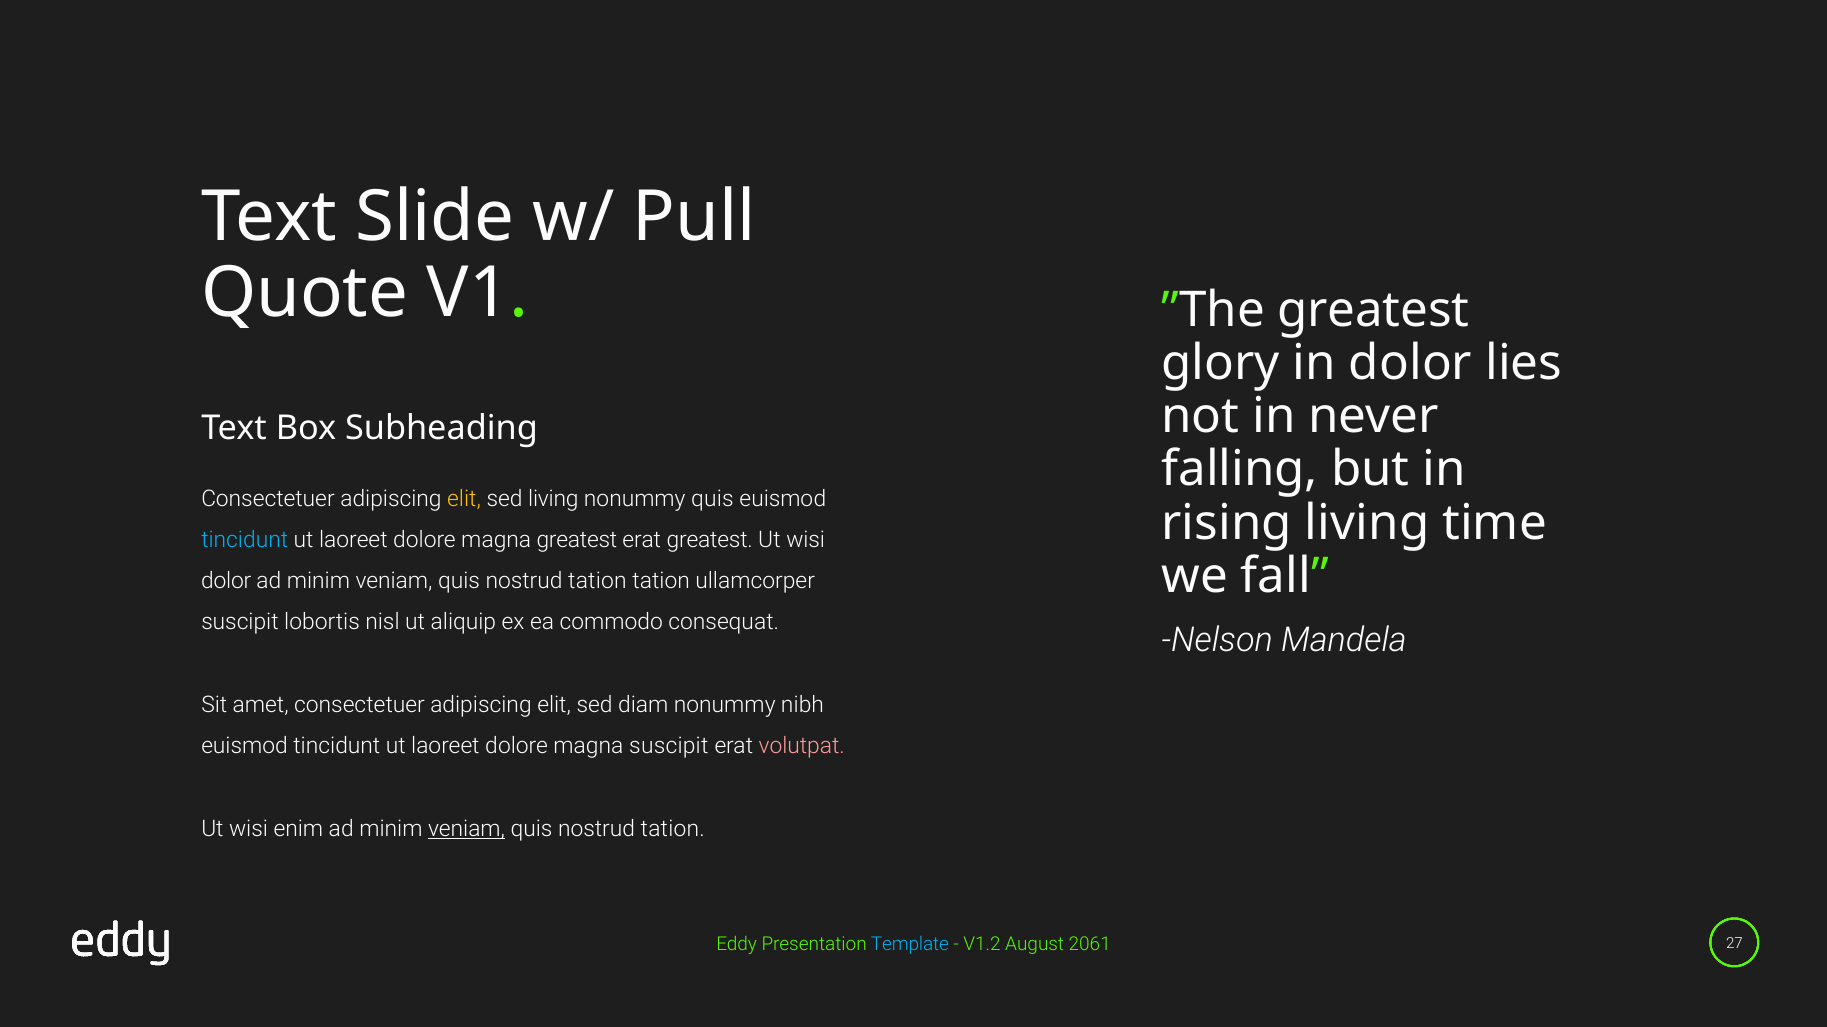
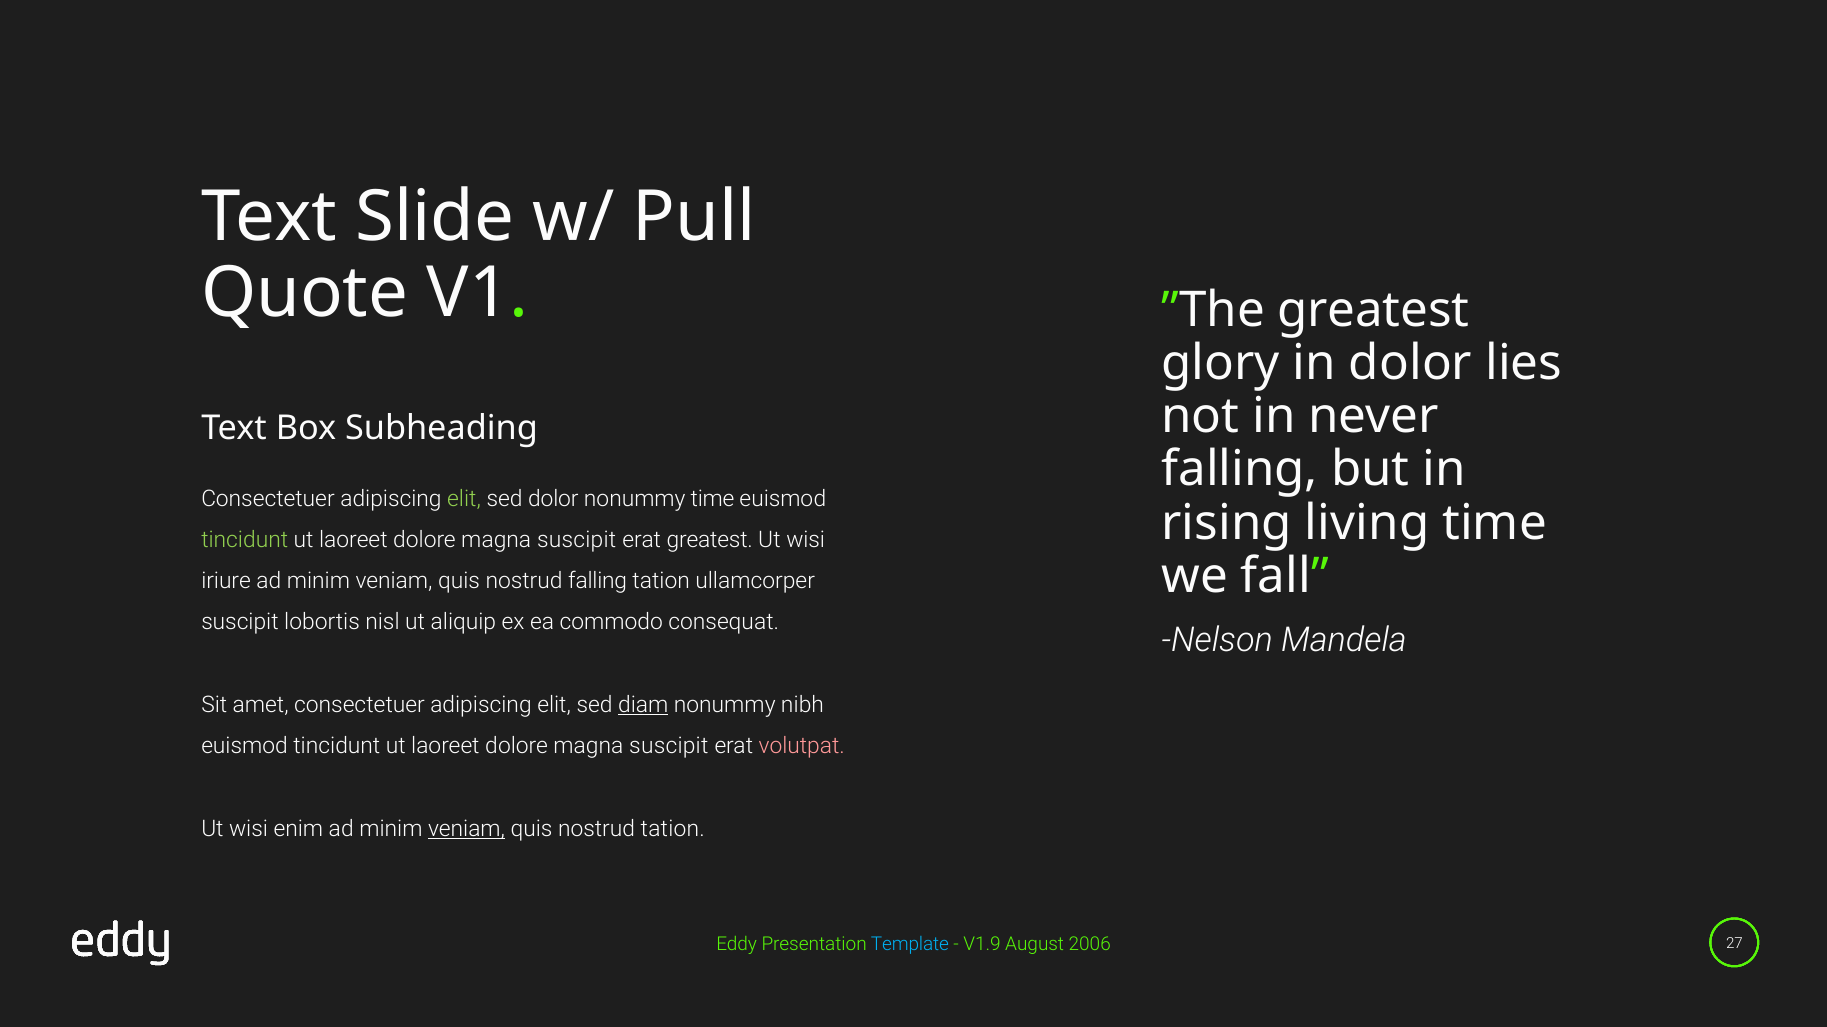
elit colour: yellow -> light green (464, 499)
sed living: living -> dolor (553, 499)
nonummy quis: quis -> time (713, 499)
tincidunt colour: light blue -> light green (245, 540)
greatest: greatest -> suscipit (577, 540)
dolor: dolor -> iriure (226, 581)
tation: tation -> falling (598, 581)
diam underline: none -> present (643, 705)
V1.2: V1.2 -> V1.9 (982, 945)
2061: 2061 -> 2006 (1090, 945)
